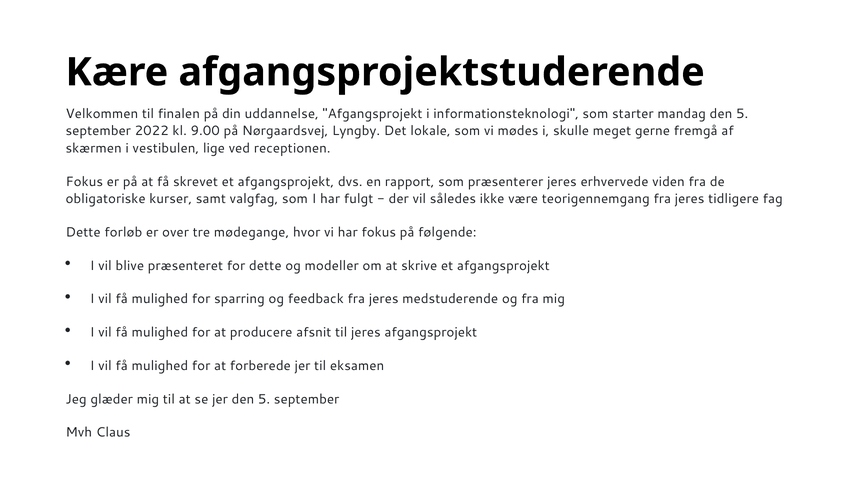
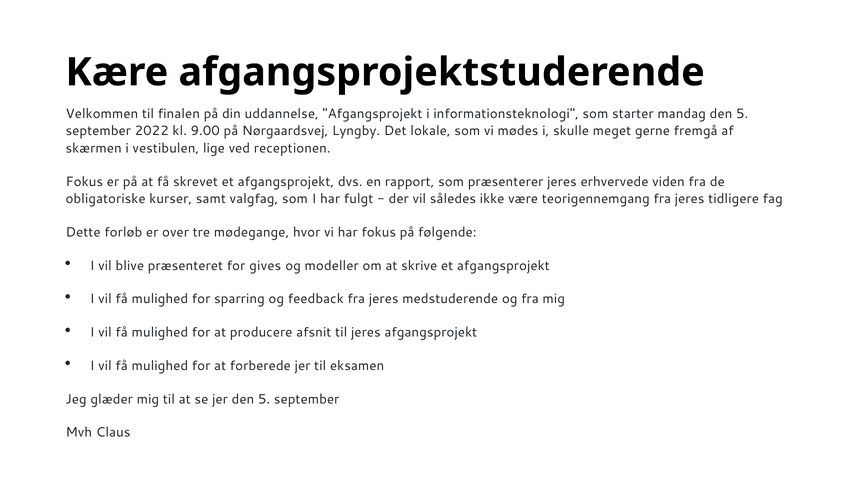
for dette: dette -> gives (265, 265)
